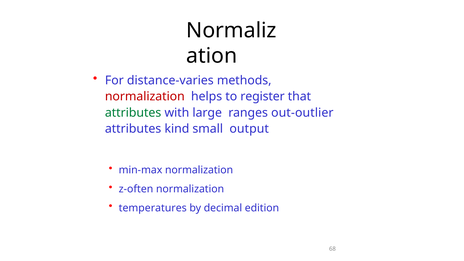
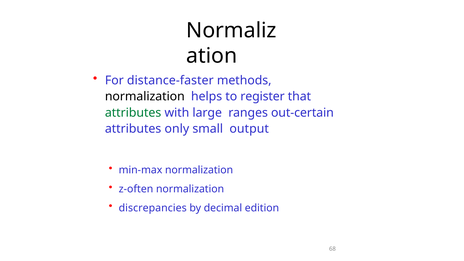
distance-varies: distance-varies -> distance-faster (170, 80)
normalization colour: red -> black (145, 97)
out-outlier: out-outlier -> out-certain (302, 113)
kind: kind -> only (177, 129)
temperatures: temperatures -> discrepancies (153, 208)
